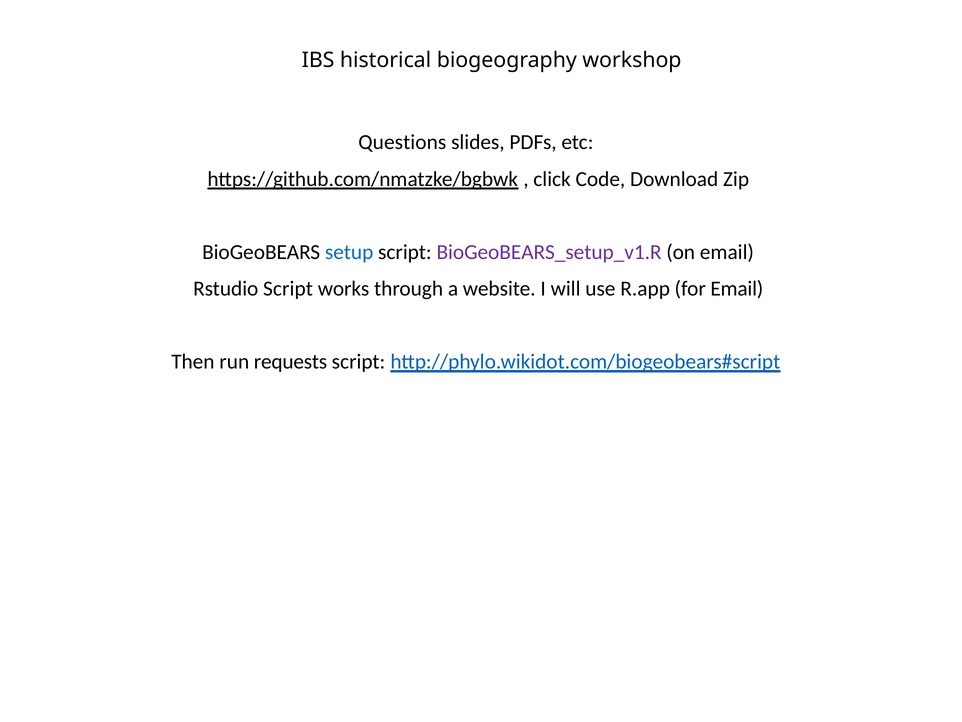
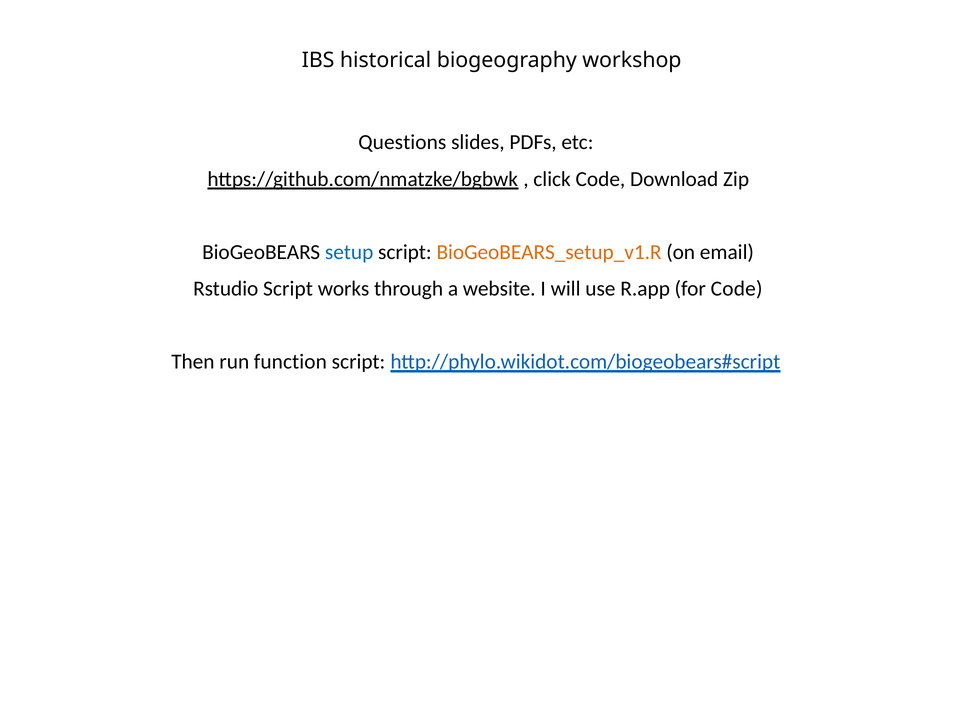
BioGeoBEARS_setup_v1.R colour: purple -> orange (549, 252)
for Email: Email -> Code (737, 288)
requests: requests -> function (290, 362)
